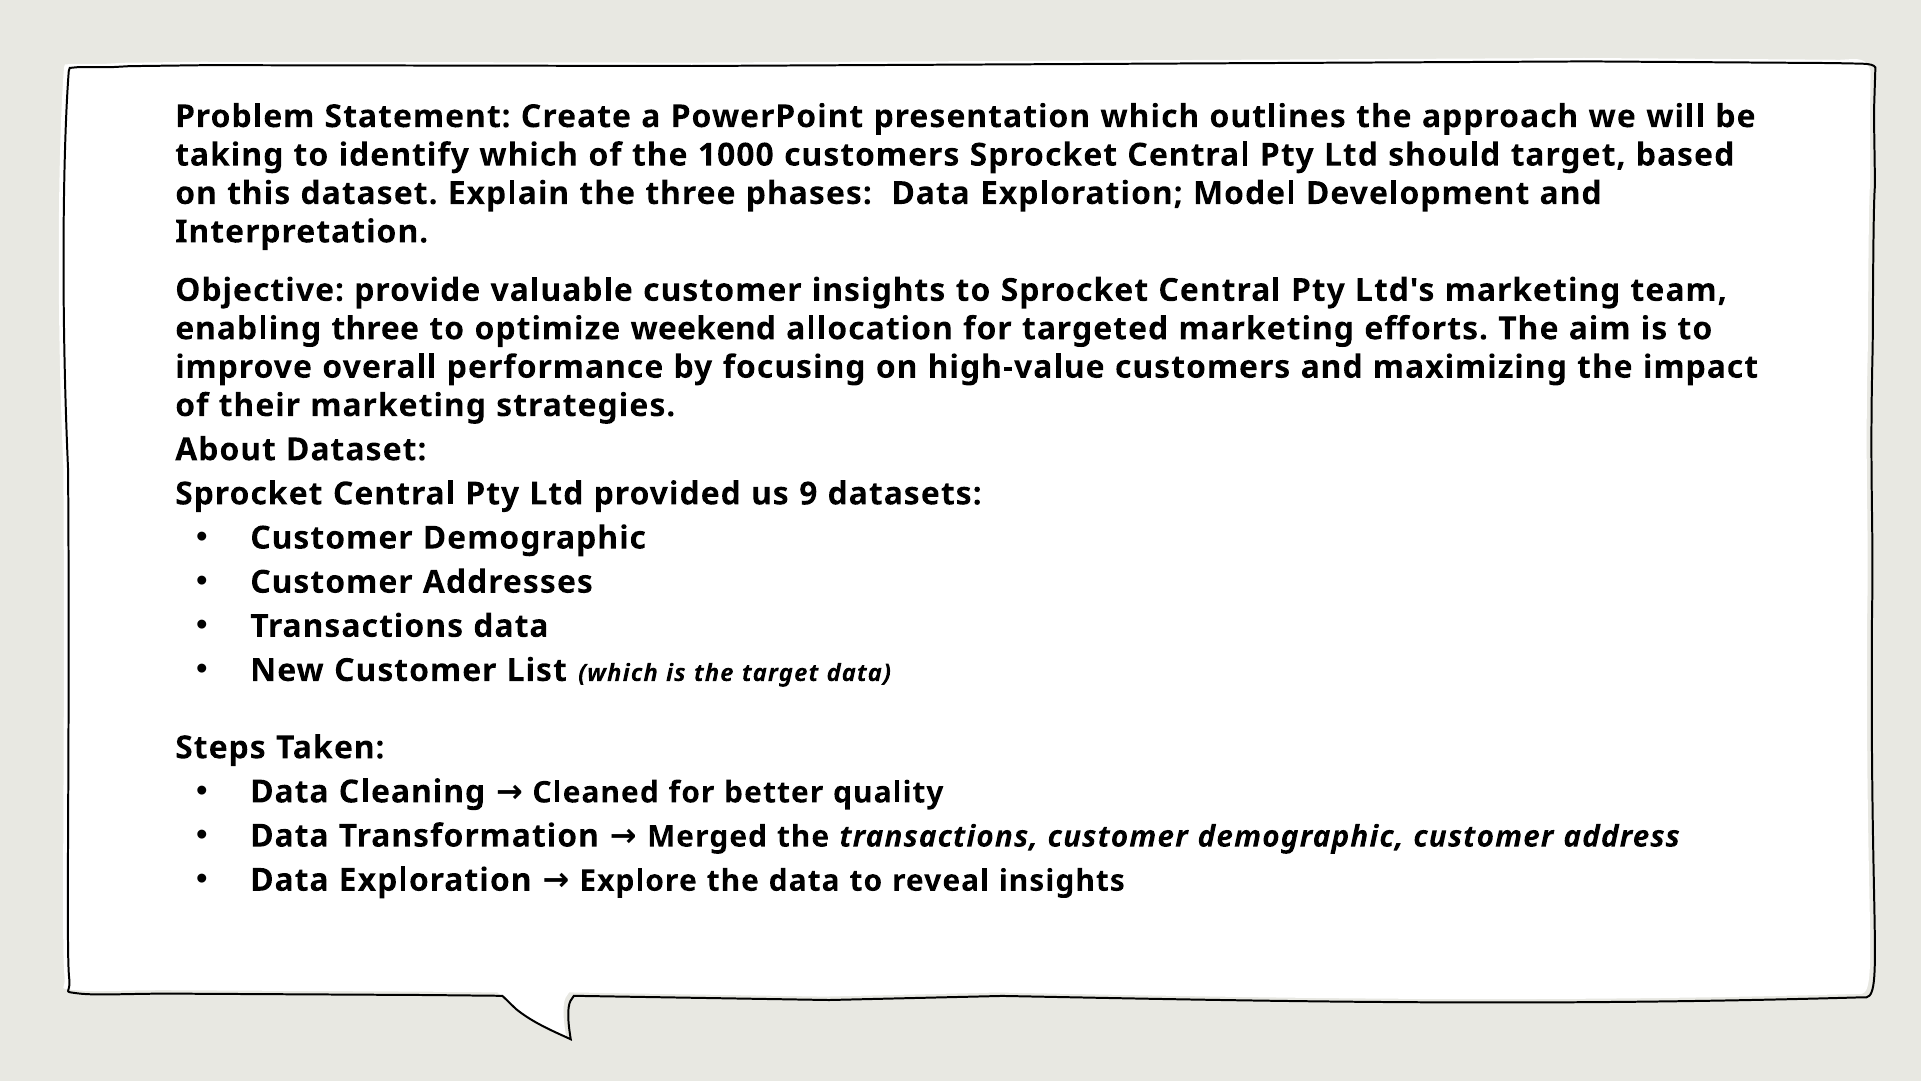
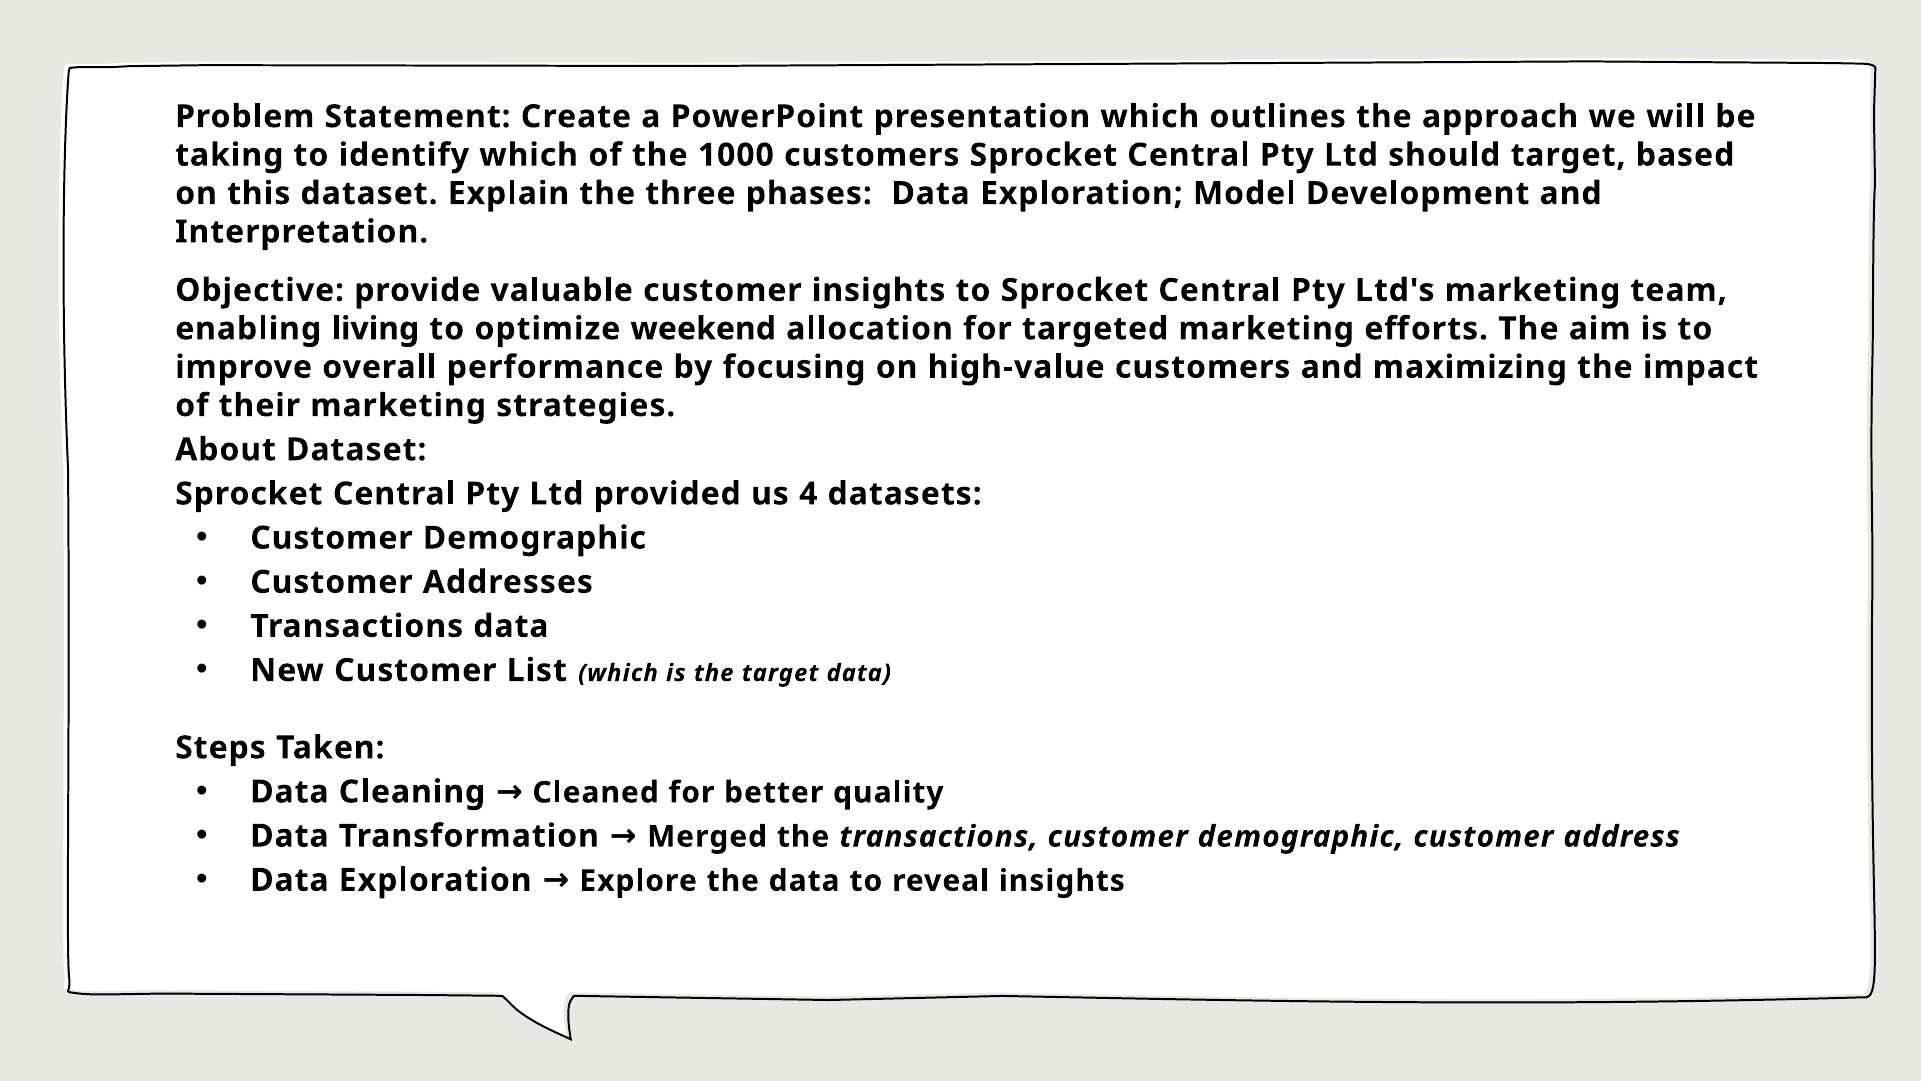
enabling three: three -> living (375, 329)
9: 9 -> 4 (808, 494)
